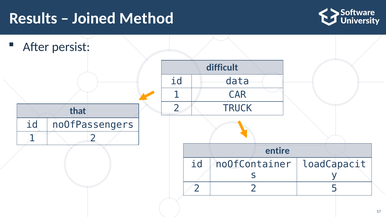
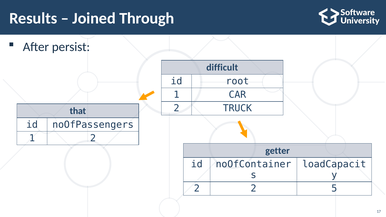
Method: Method -> Through (147, 18)
data: data -> root (237, 81)
entire: entire -> getter (278, 151)
